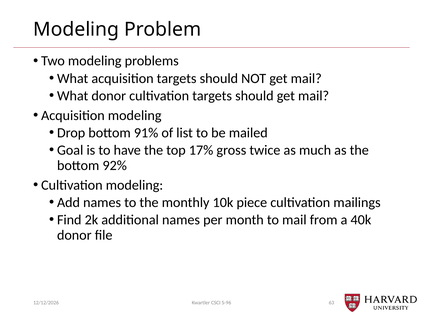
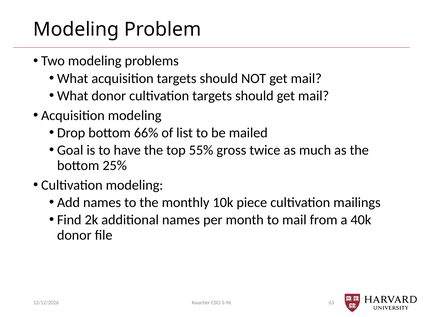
91%: 91% -> 66% (146, 133)
17%: 17% -> 55% (201, 150)
92%: 92% -> 25% (115, 166)
